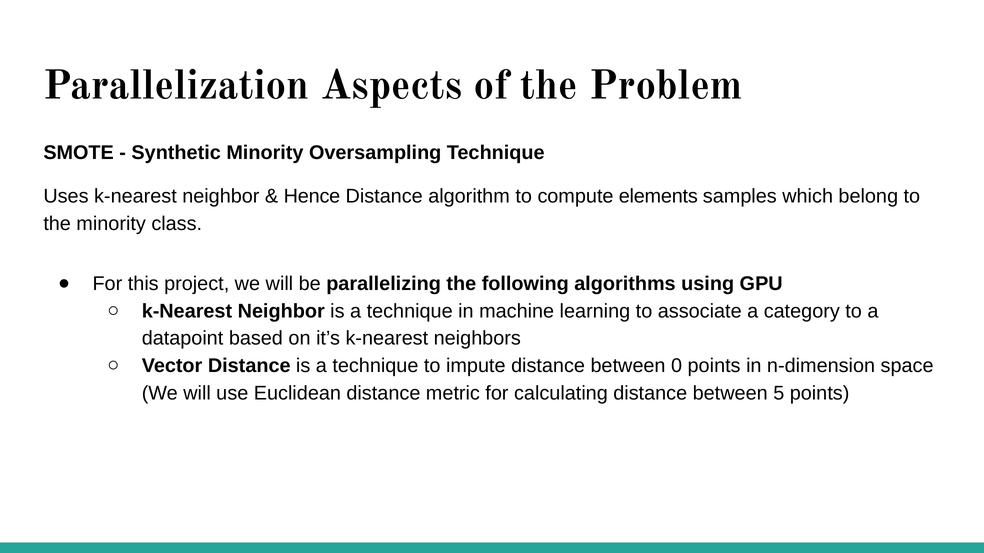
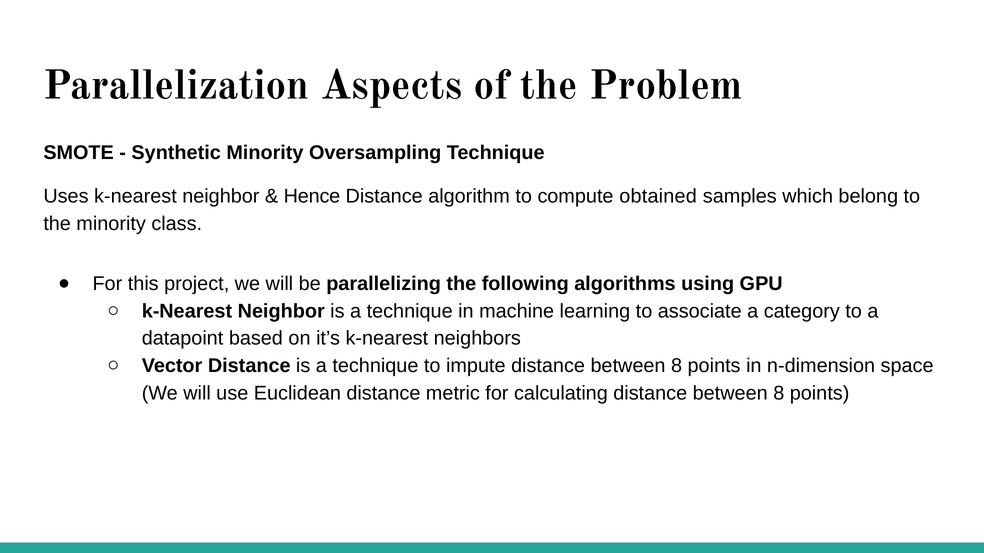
elements: elements -> obtained (658, 196)
impute distance between 0: 0 -> 8 (677, 366)
calculating distance between 5: 5 -> 8 (779, 393)
